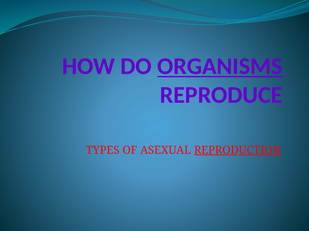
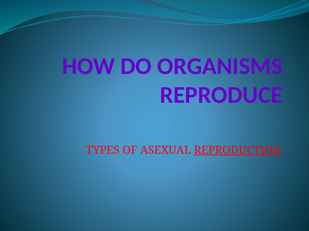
ORGANISMS underline: present -> none (220, 67)
